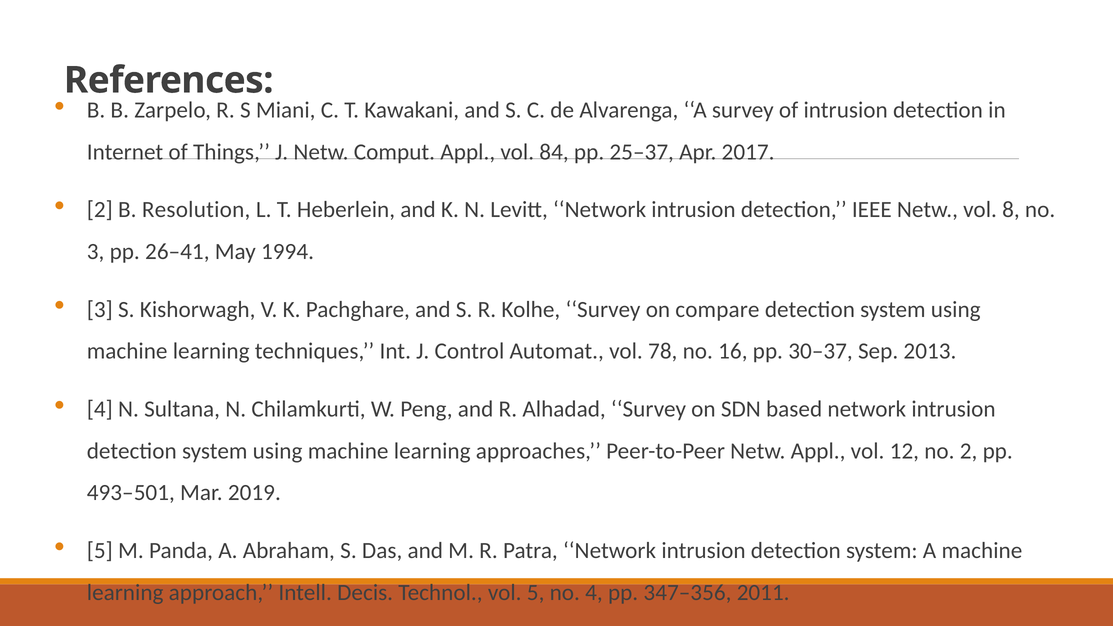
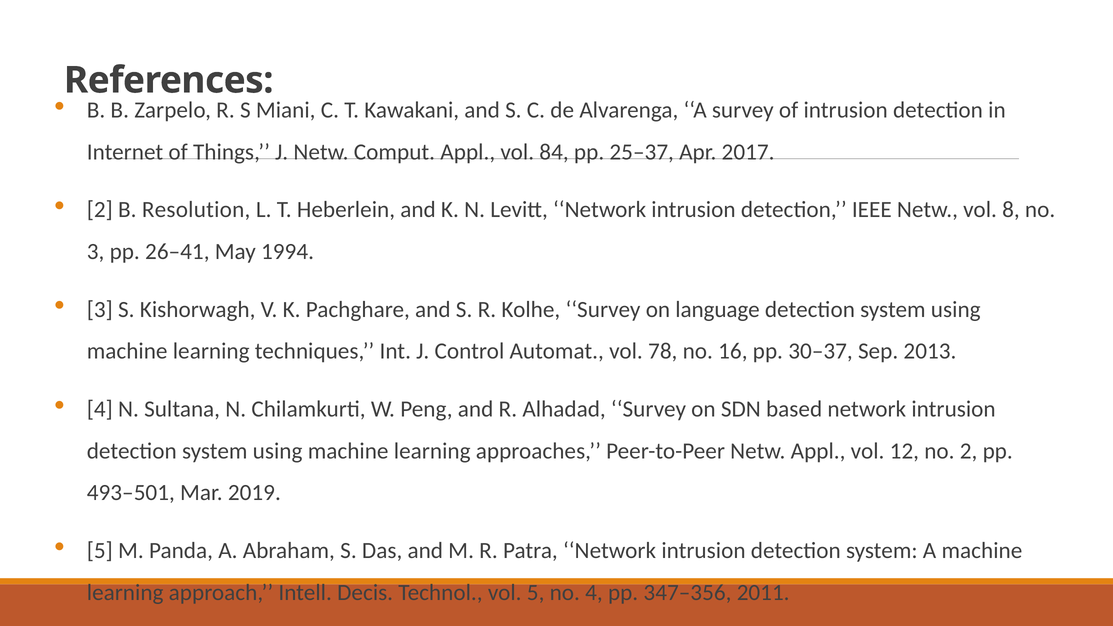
compare: compare -> language (718, 310)
